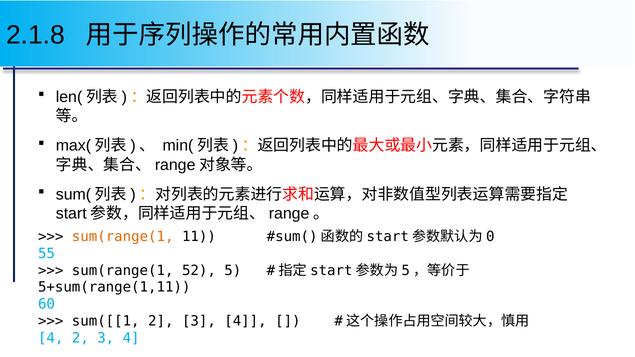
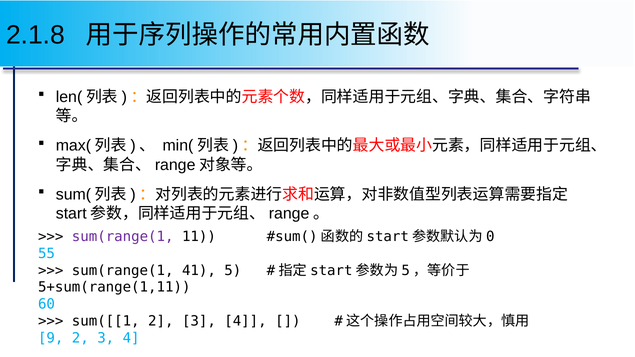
sum(range(1 colour: orange -> purple (123, 237)
52: 52 -> 41 (199, 271)
4: 4 -> 9 (51, 338)
